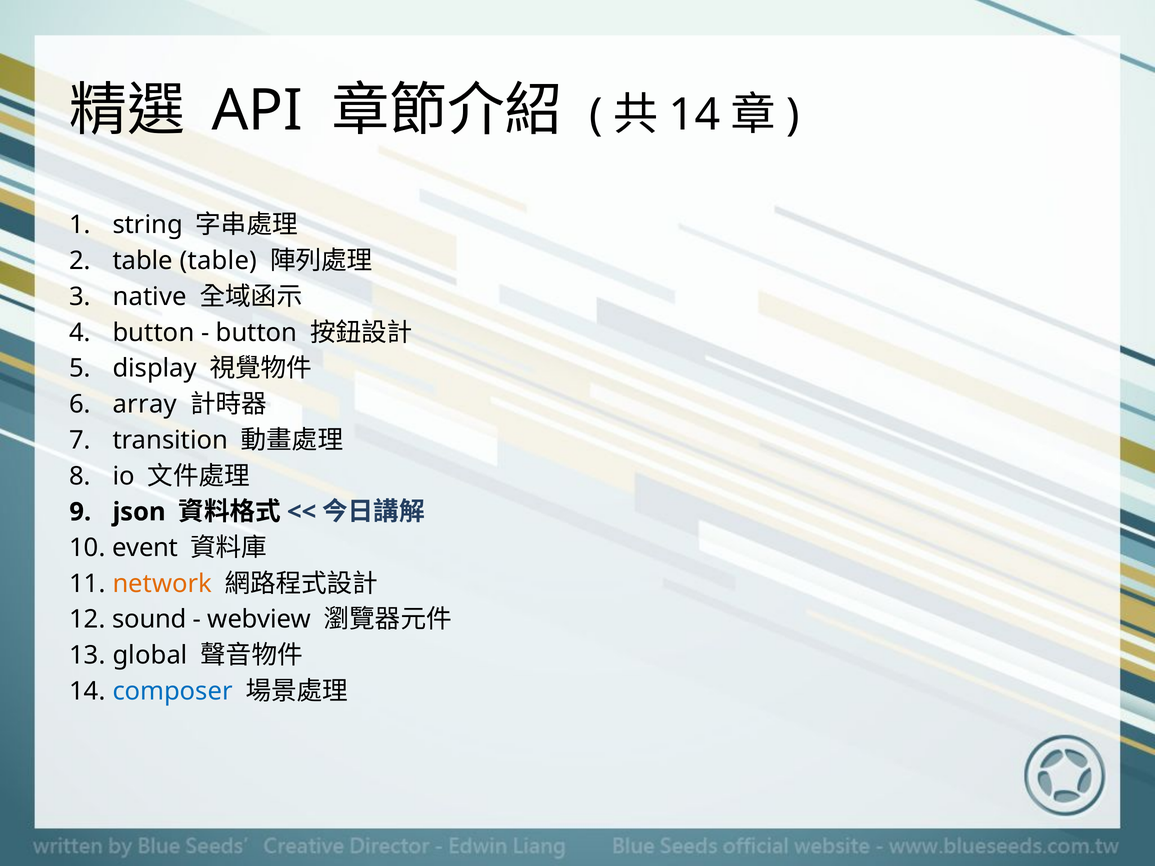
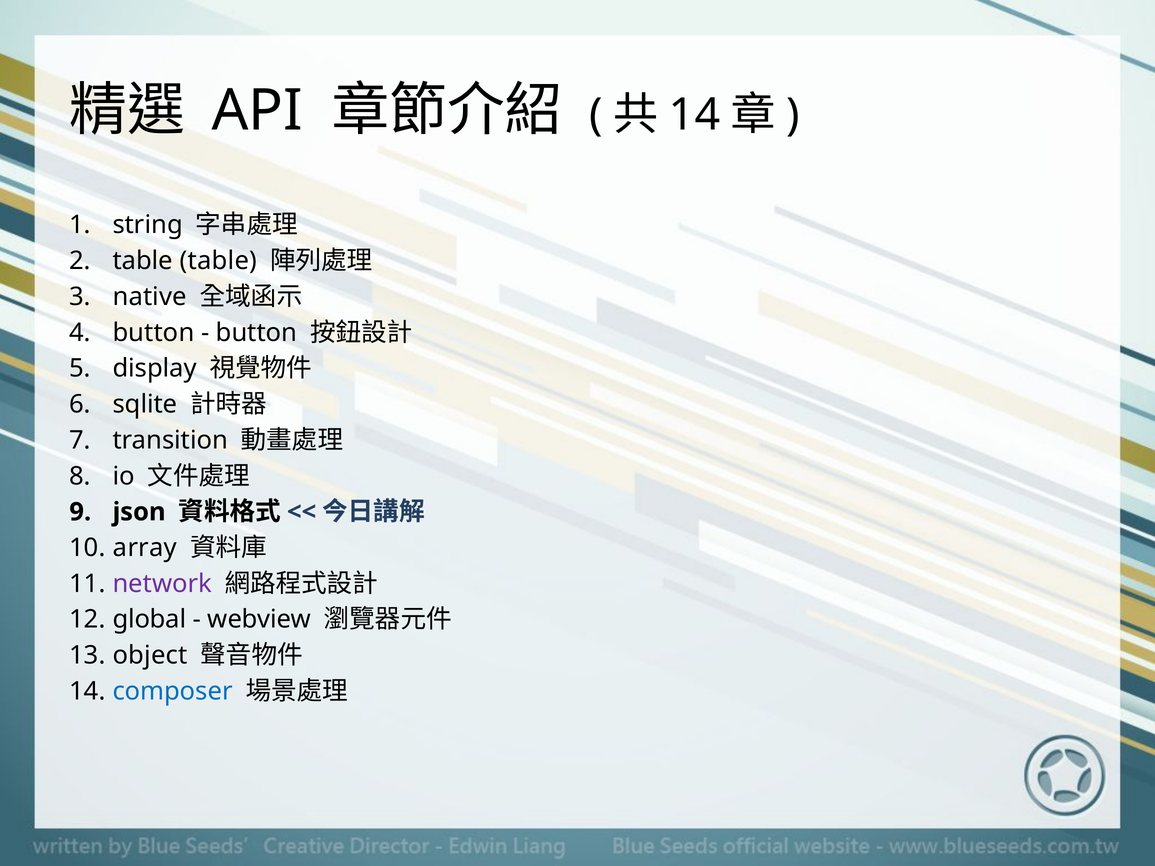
array: array -> sqlite (145, 404)
event: event -> array (145, 548)
network colour: orange -> purple (162, 584)
sound: sound -> global (149, 620)
global: global -> object (150, 656)
